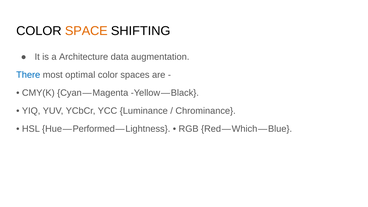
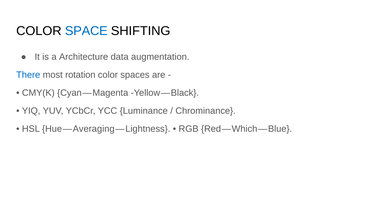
SPACE colour: orange -> blue (86, 31)
optimal: optimal -> rotation (80, 75)
Performed: Performed -> Averaging (94, 129)
